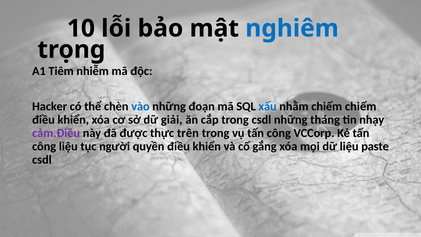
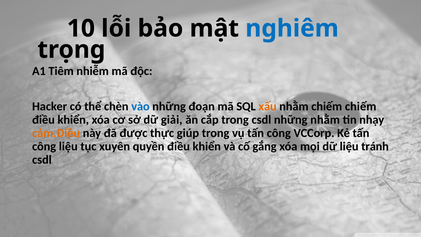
xấu colour: blue -> orange (268, 106)
những tháng: tháng -> nhằm (325, 120)
cảm.Điều colour: purple -> orange (56, 133)
trên: trên -> giúp (188, 133)
người: người -> xuyên (115, 146)
paste: paste -> tránh (375, 146)
